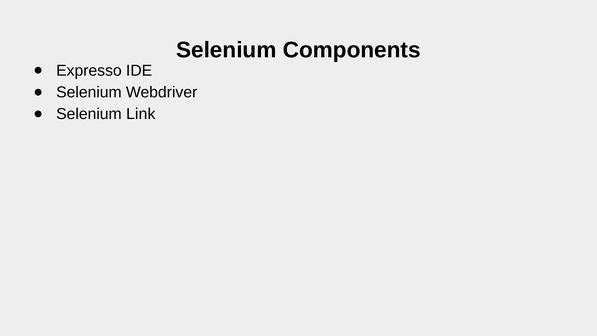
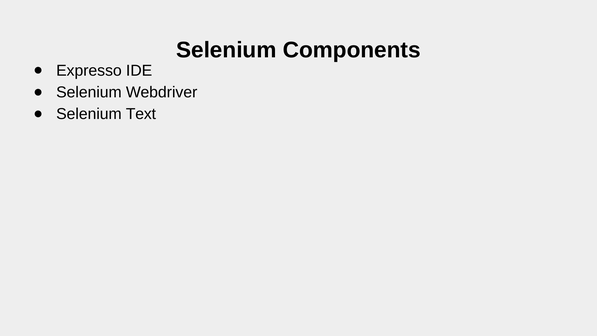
Link: Link -> Text (141, 114)
